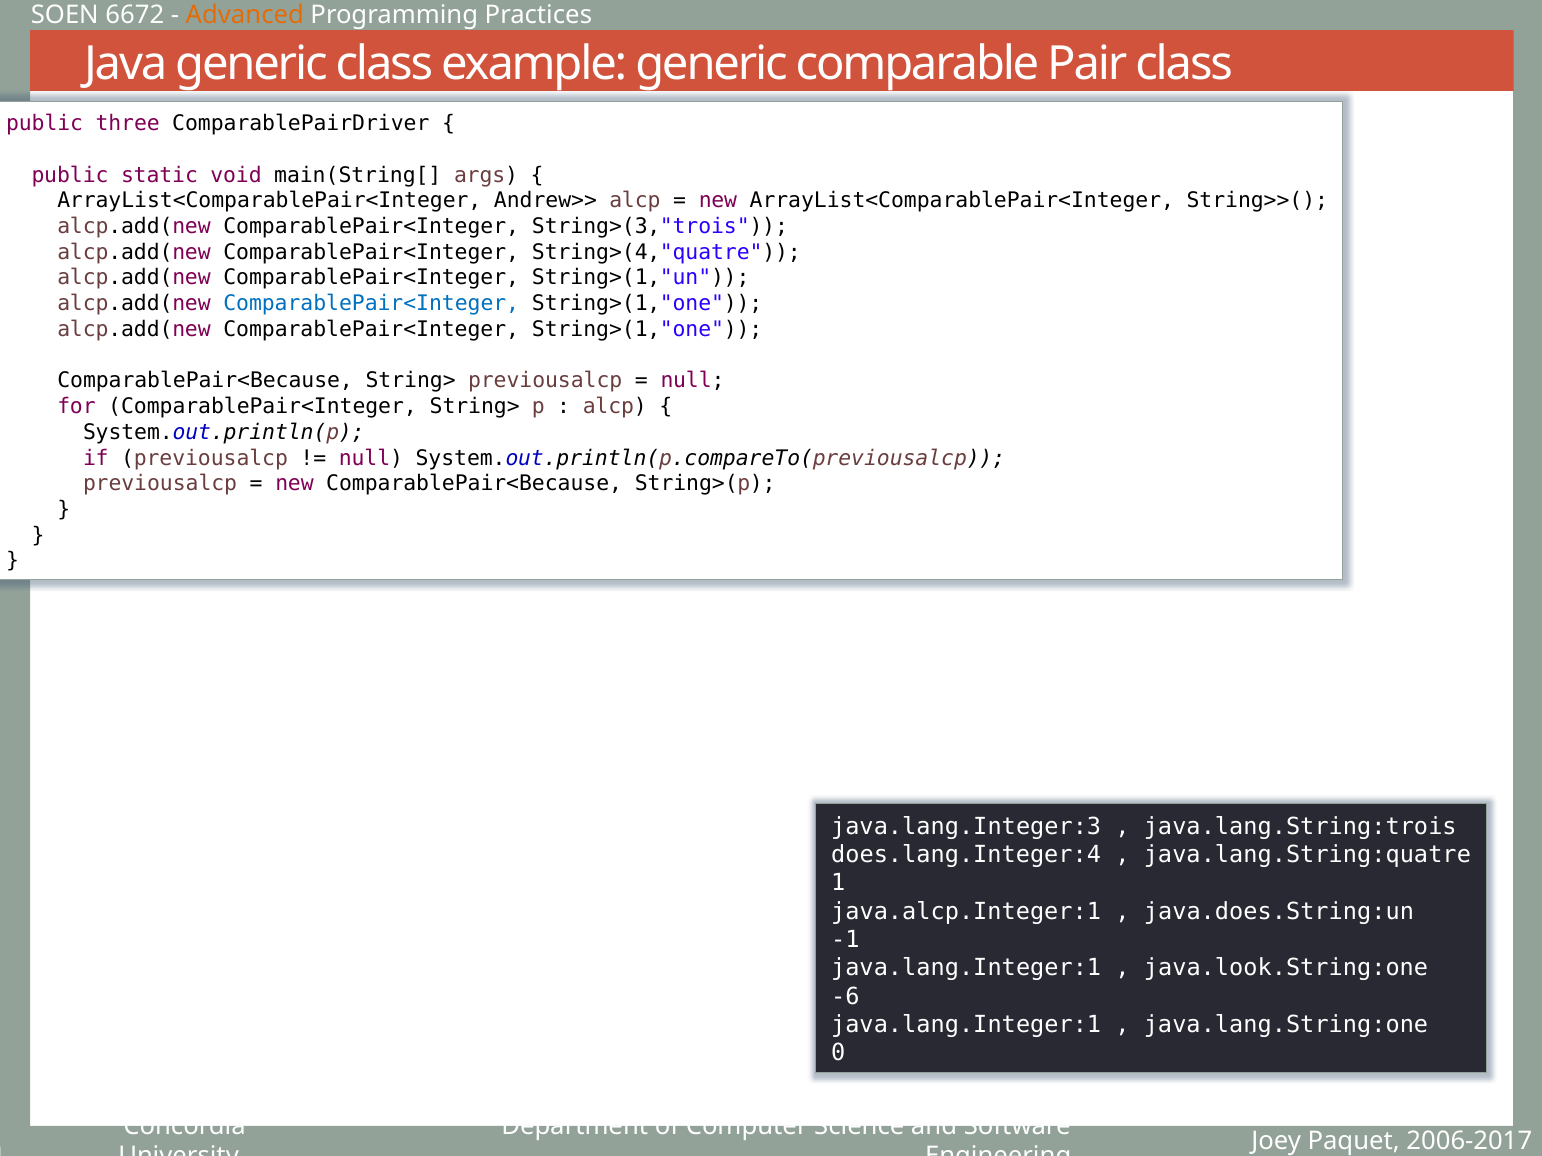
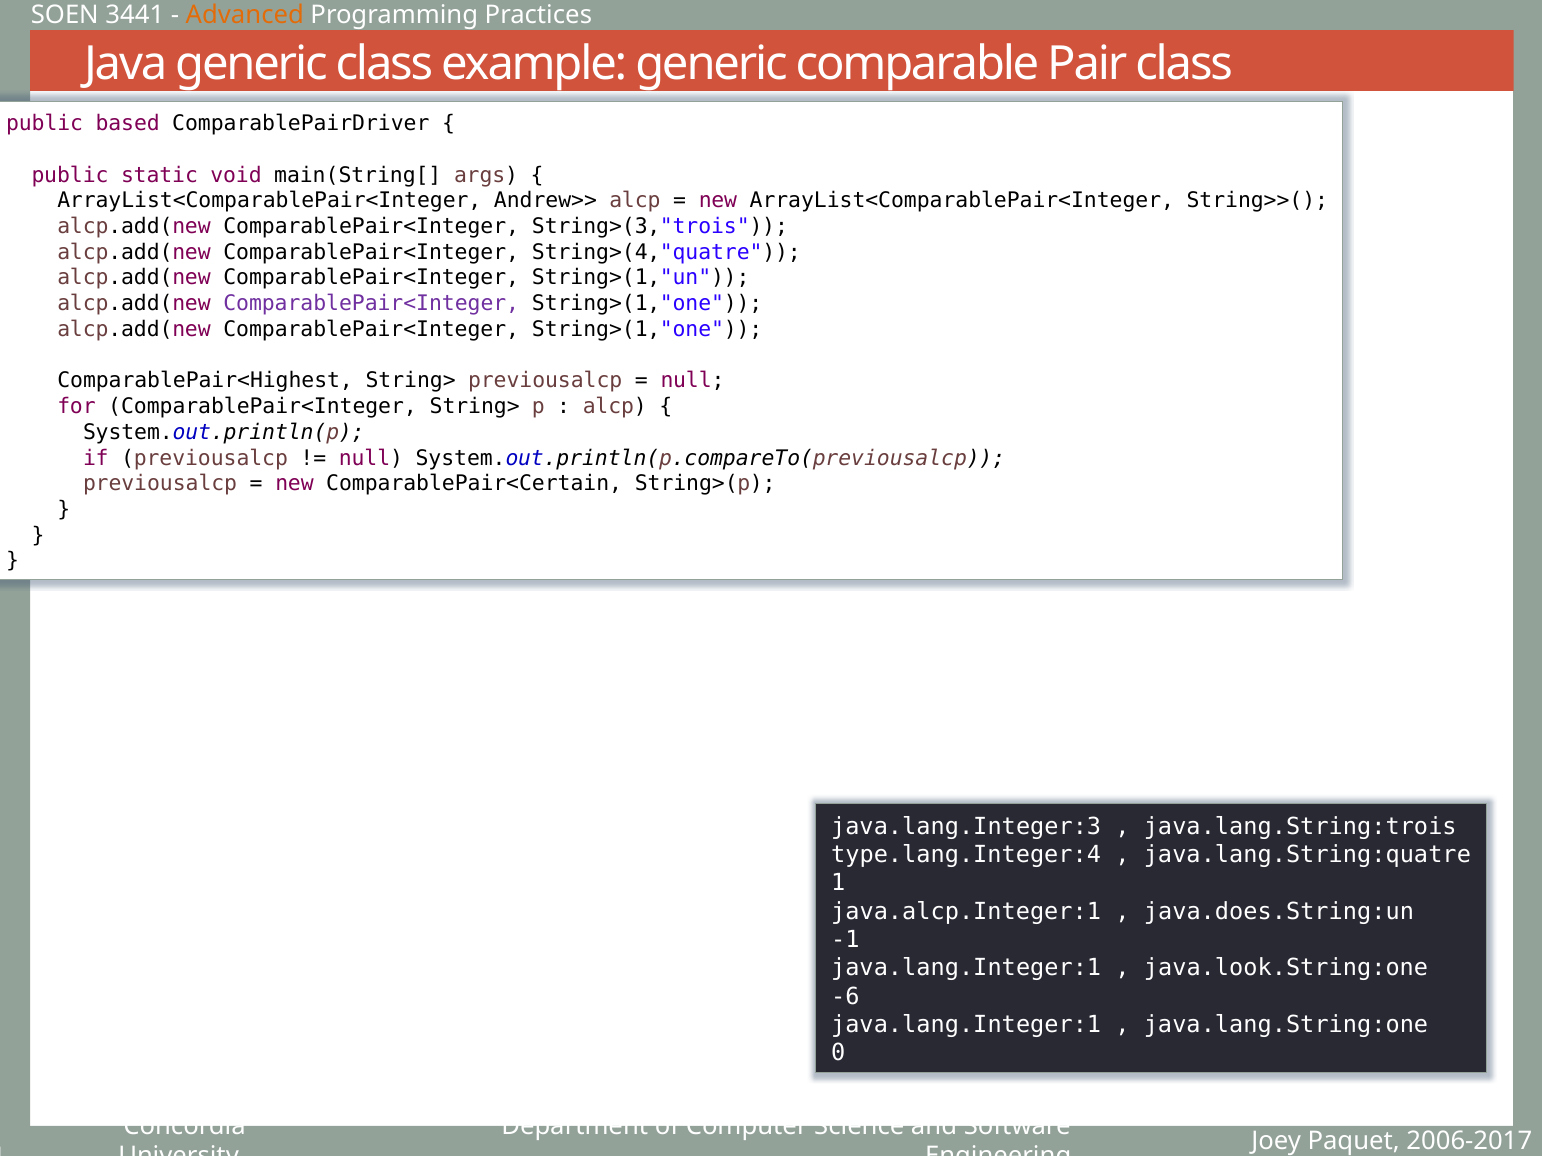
6672: 6672 -> 3441 (135, 16)
three: three -> based (128, 124)
ComparablePair<Integer colour: blue -> purple (371, 304)
ComparablePair<Because: ComparablePair<Because -> ComparablePair<Highest (205, 381)
new ComparablePair<Because: ComparablePair<Because -> ComparablePair<Certain (474, 484)
does.lang.Integer:4: does.lang.Integer:4 -> type.lang.Integer:4 (966, 855)
